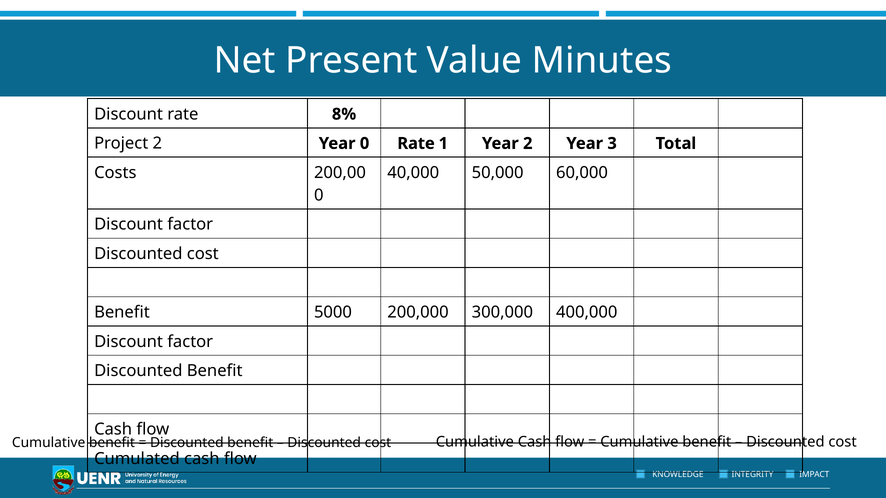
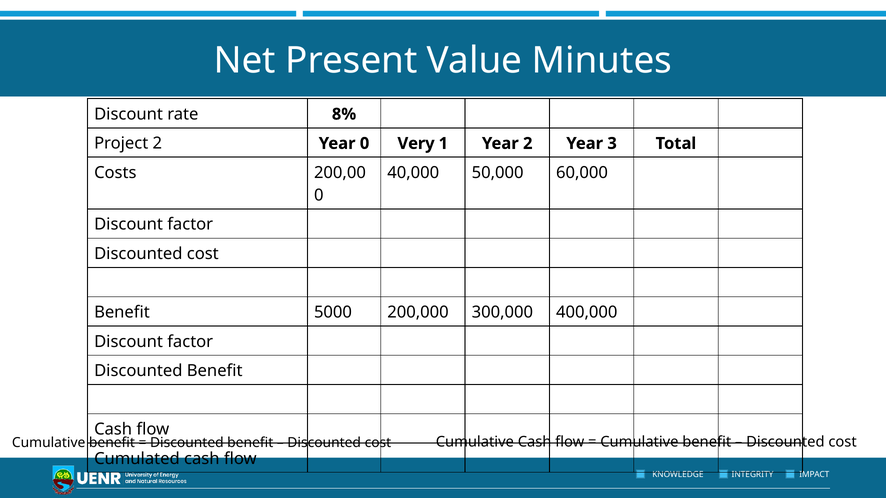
0 Rate: Rate -> Very (416, 144)
